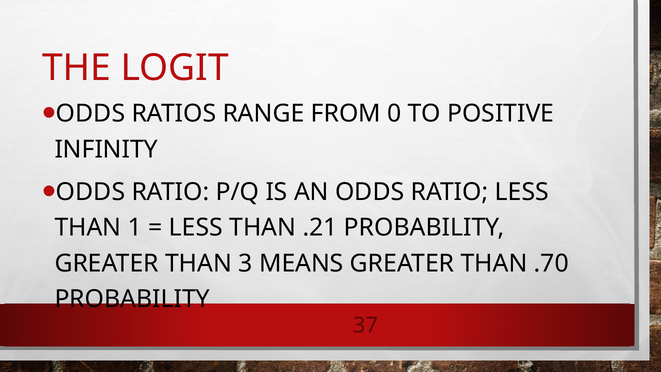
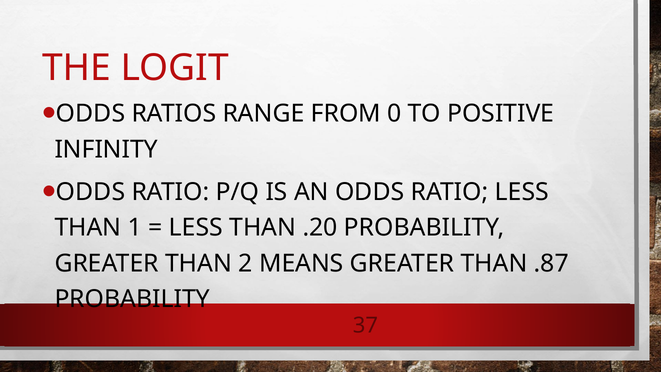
.21: .21 -> .20 (320, 228)
3: 3 -> 2 (246, 263)
.70: .70 -> .87 (551, 263)
